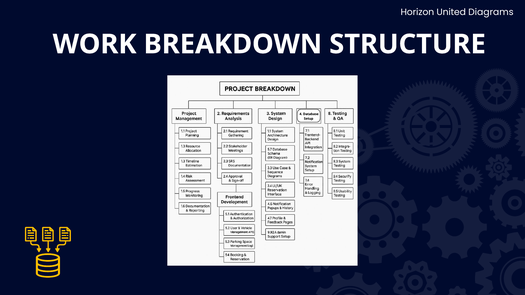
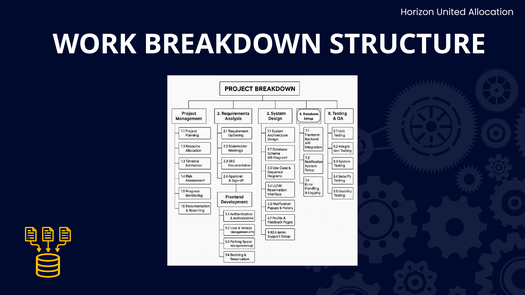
Diagrams: Diagrams -> Allocation (491, 12)
